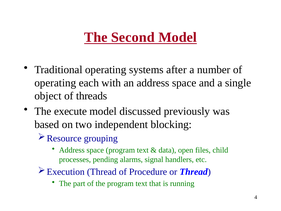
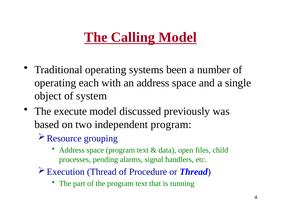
Second: Second -> Calling (133, 37)
after: after -> been (177, 70)
threads: threads -> system (92, 96)
independent blocking: blocking -> program (171, 124)
